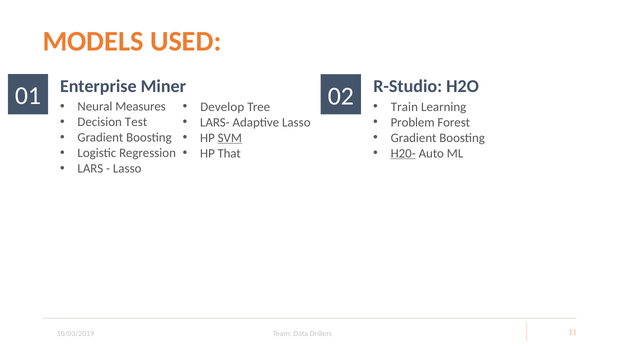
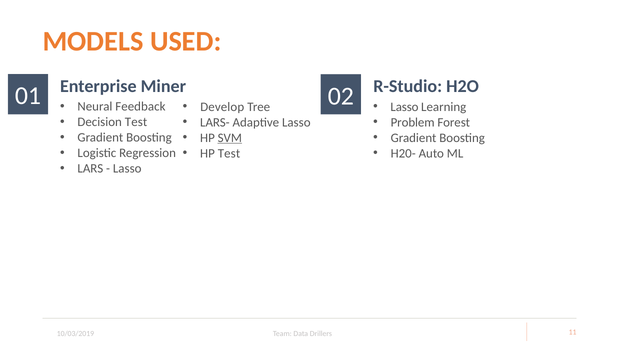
Measures: Measures -> Feedback (140, 107)
Train: Train -> Lasso (404, 107)
HP That: That -> Test (229, 153)
H20- underline: present -> none (403, 153)
